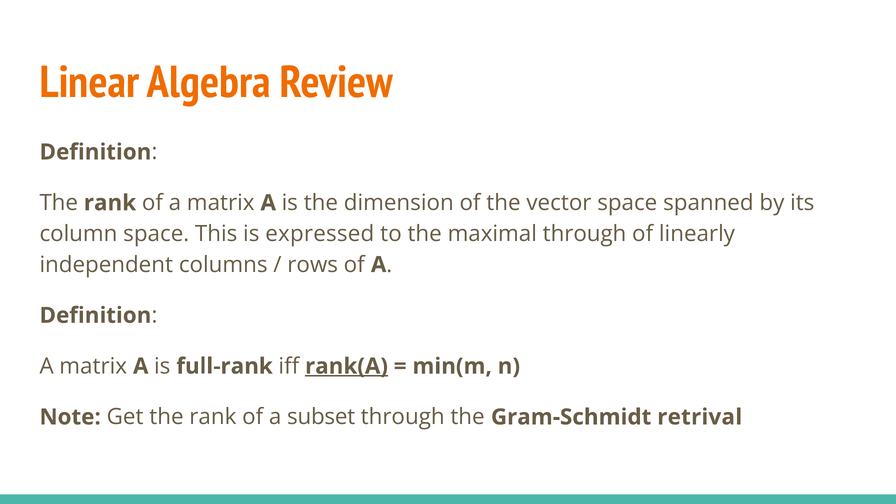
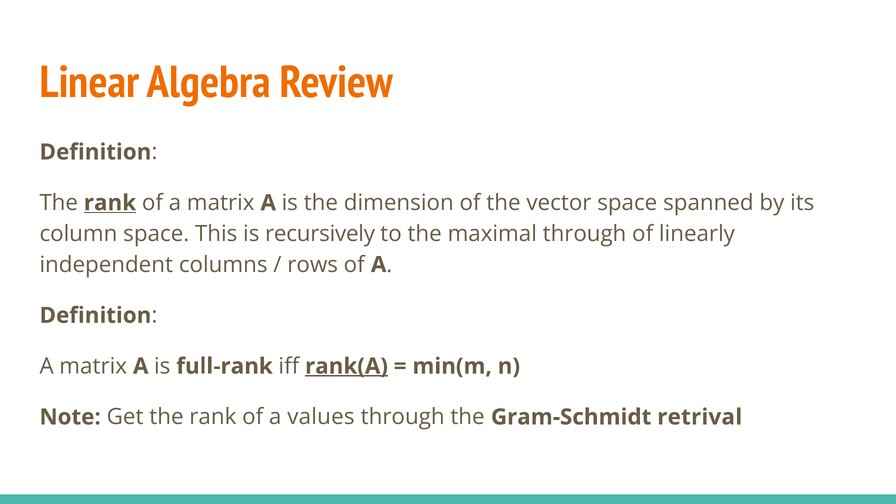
rank underline: none -> present (110, 203)
expressed: expressed -> recursively (320, 234)
subset: subset -> values (321, 417)
